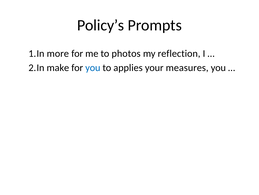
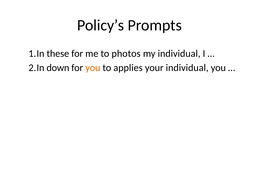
more: more -> these (58, 53)
my reflection: reflection -> individual (179, 53)
make: make -> down (58, 67)
you colour: blue -> orange (93, 67)
your measures: measures -> individual (187, 67)
